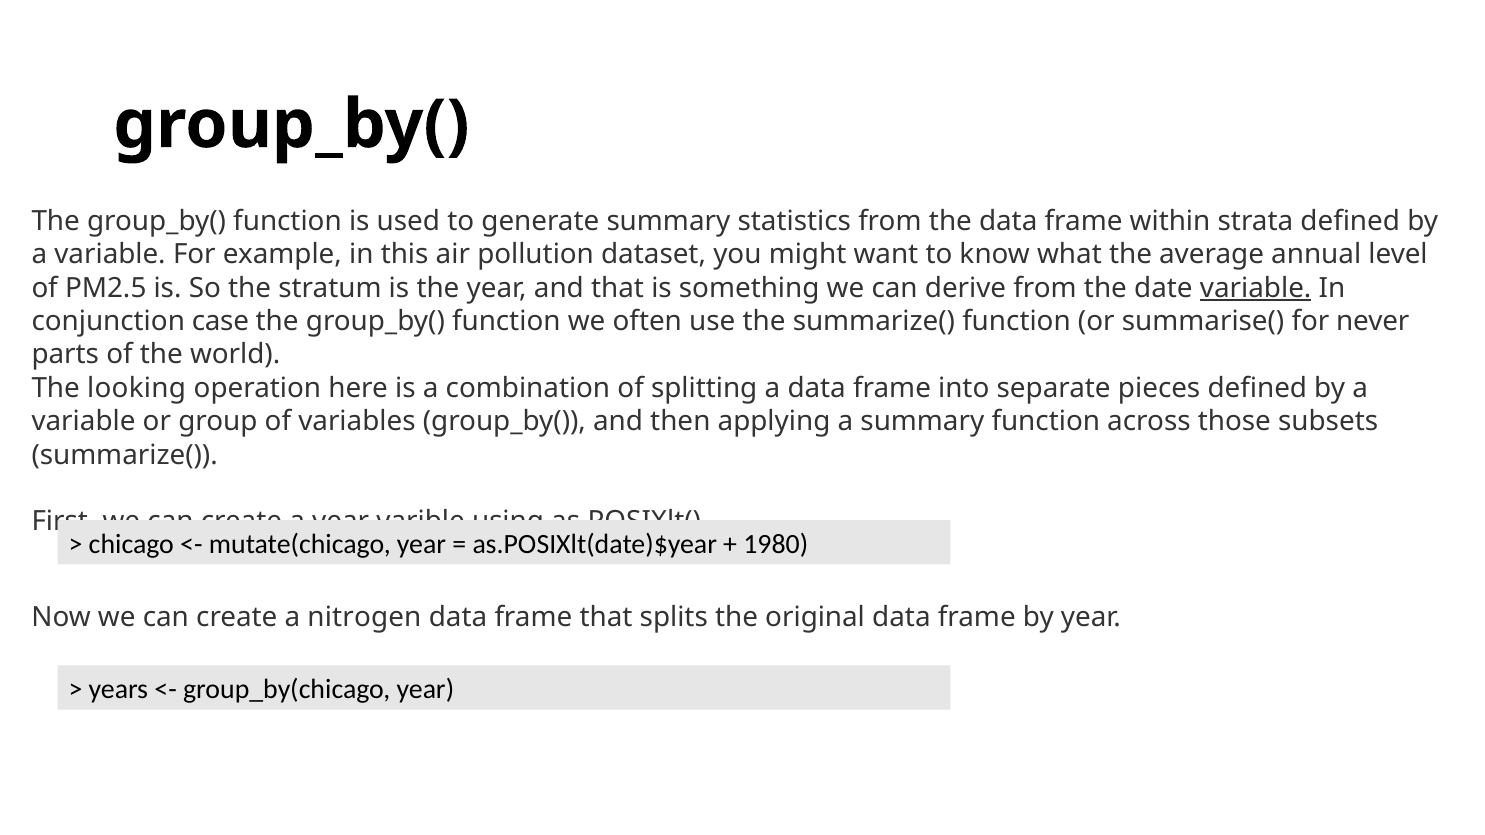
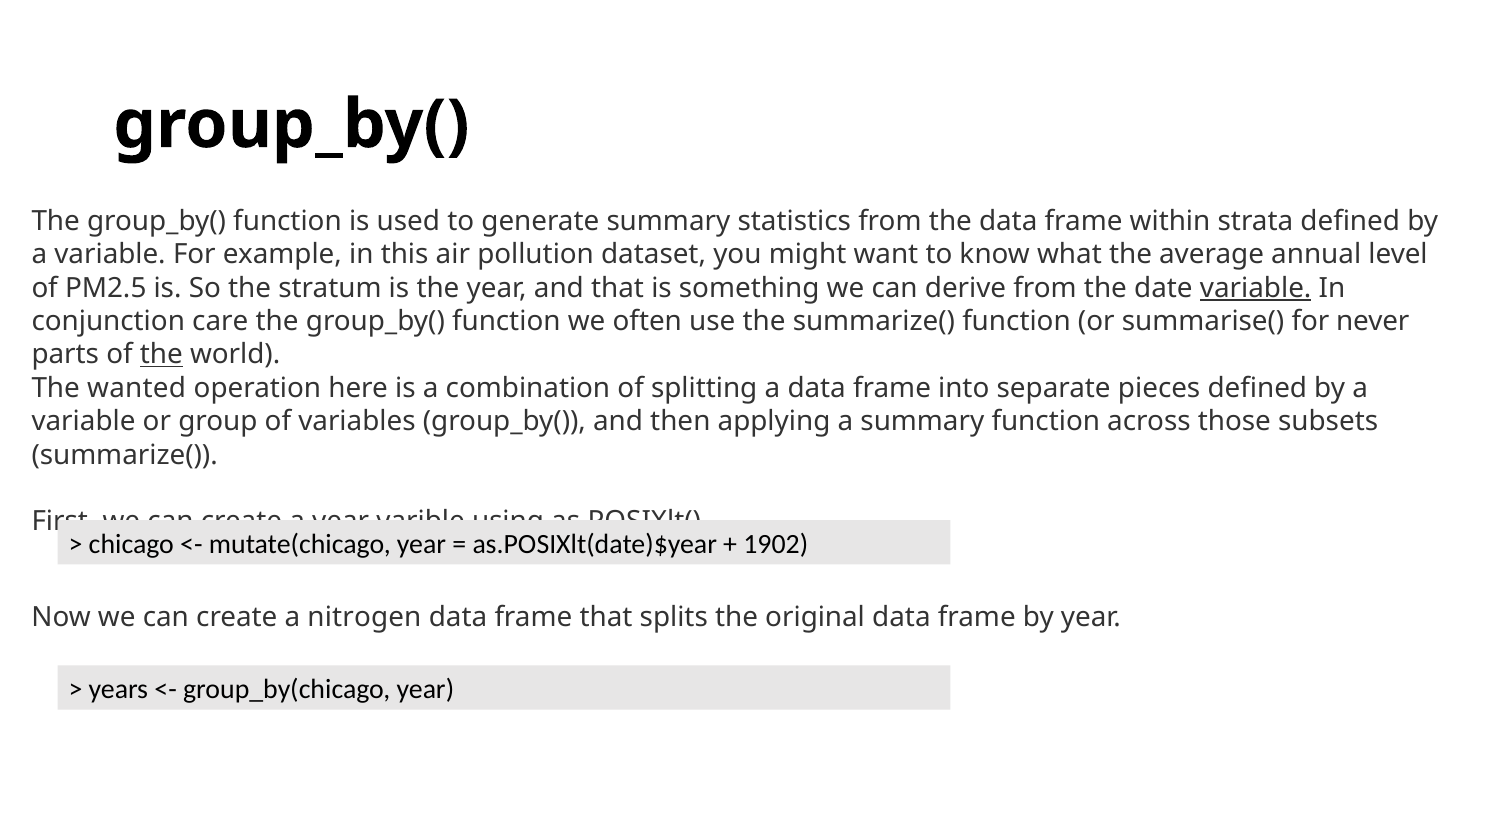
case: case -> care (220, 321)
the underline: none -> present (161, 355)
looking: looking -> wanted (137, 388)
1980: 1980 -> 1902 (776, 544)
